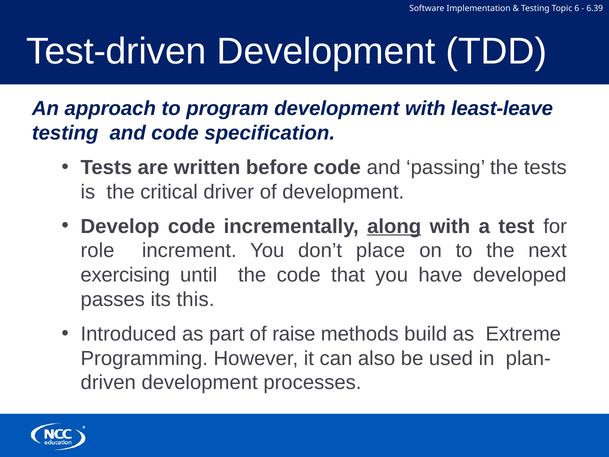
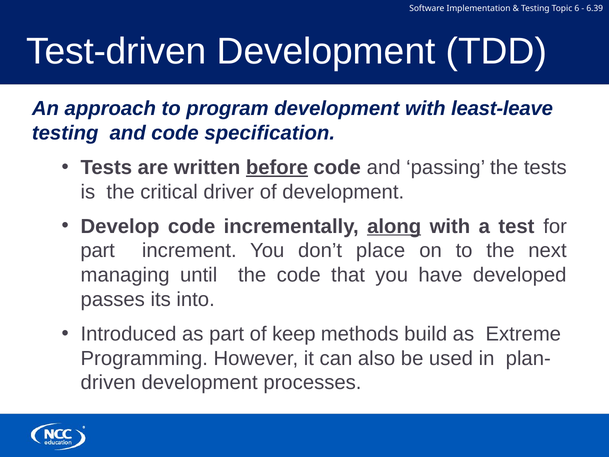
before underline: none -> present (277, 167)
role: role -> part (98, 251)
exercising: exercising -> managing (125, 275)
this: this -> into (196, 299)
raise: raise -> keep (294, 334)
